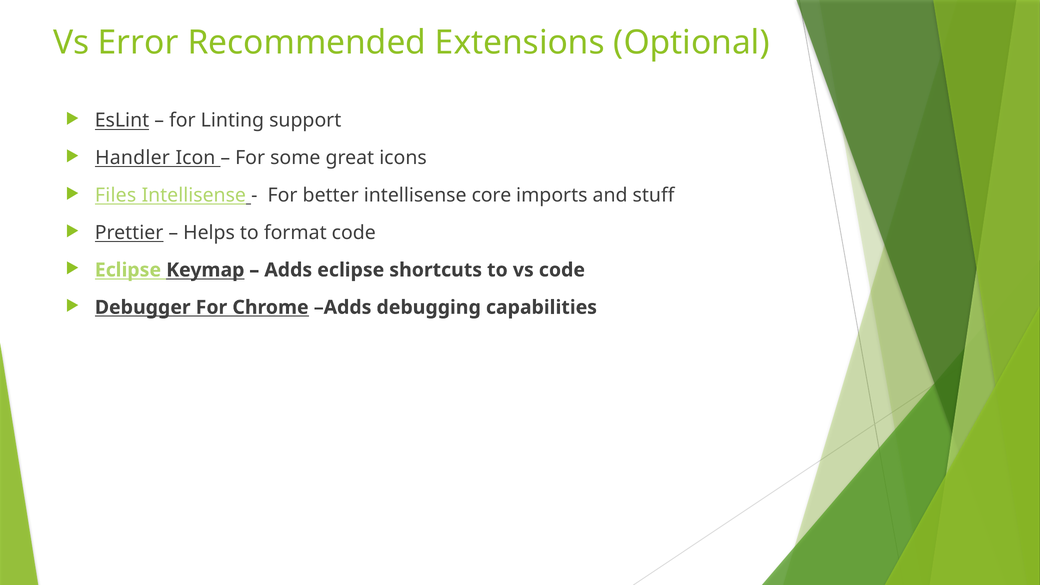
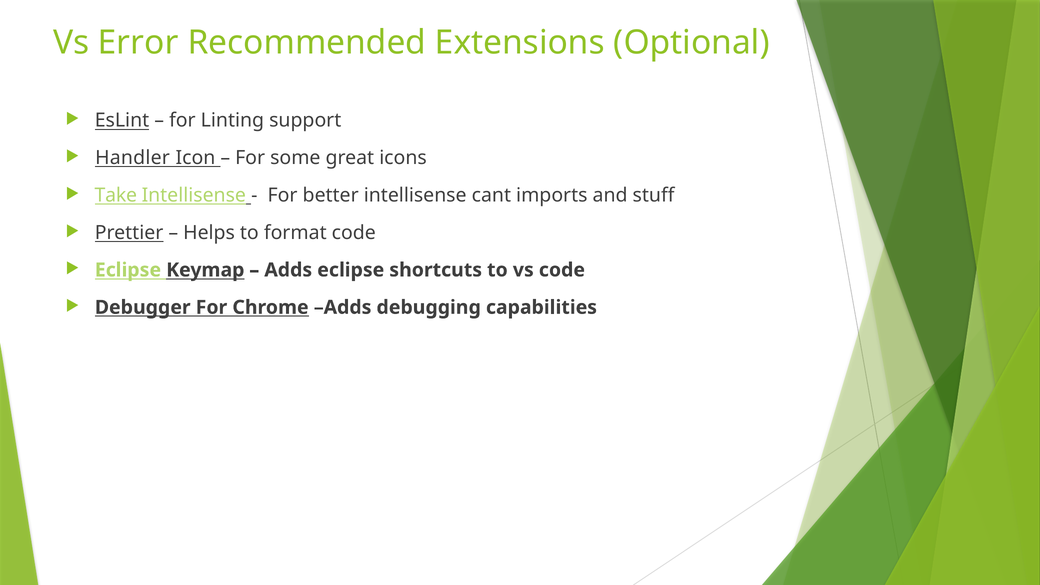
Files: Files -> Take (116, 195)
core: core -> cant (491, 195)
